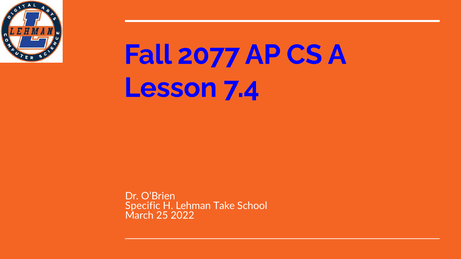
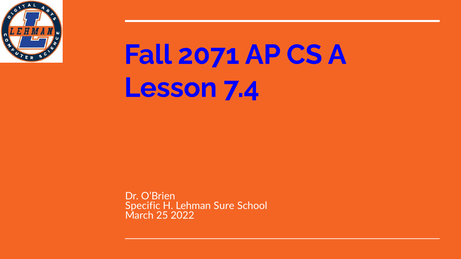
2077: 2077 -> 2071 (209, 55)
Take: Take -> Sure (224, 206)
